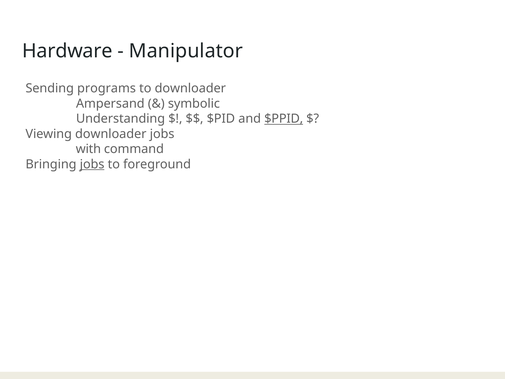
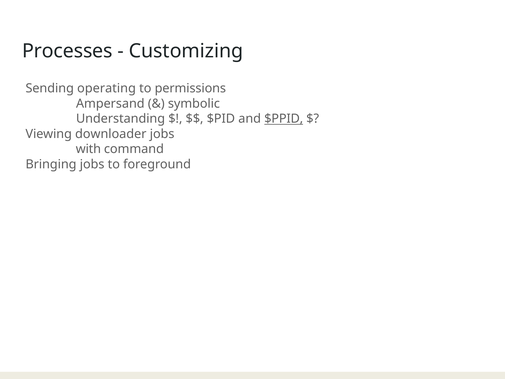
Hardware: Hardware -> Processes (67, 51)
Manipulator: Manipulator -> Customizing (186, 51)
programs: programs -> operating (106, 88)
to downloader: downloader -> permissions (190, 88)
jobs underline: present -> none (92, 164)
